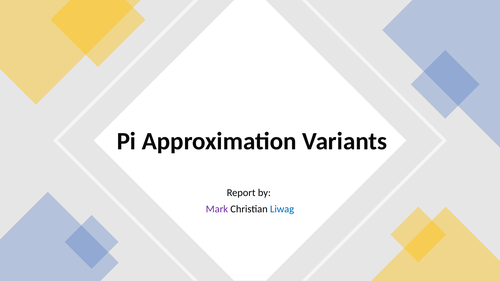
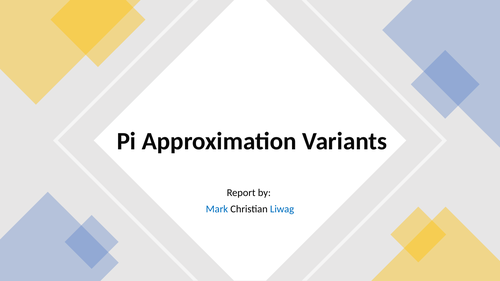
Mark colour: purple -> blue (217, 209)
